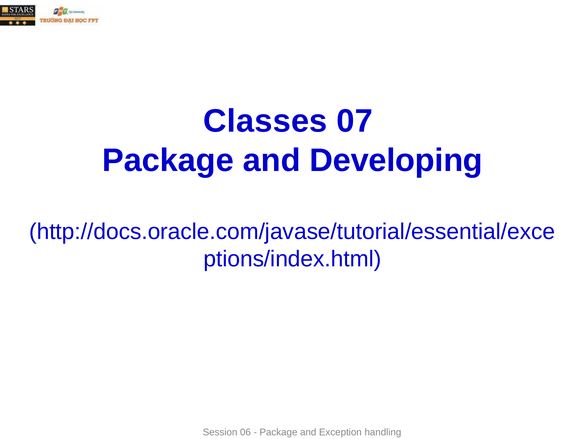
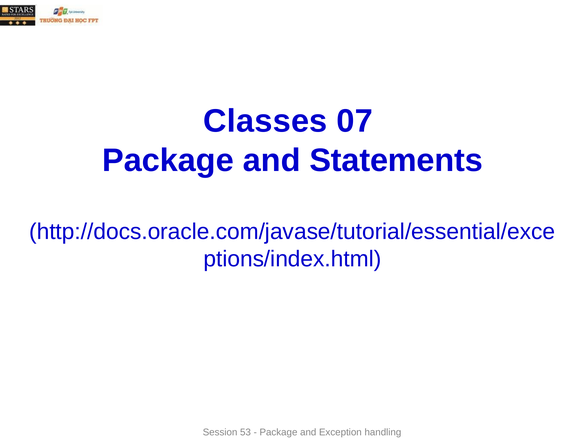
Developing: Developing -> Statements (396, 160)
06: 06 -> 53 (245, 432)
